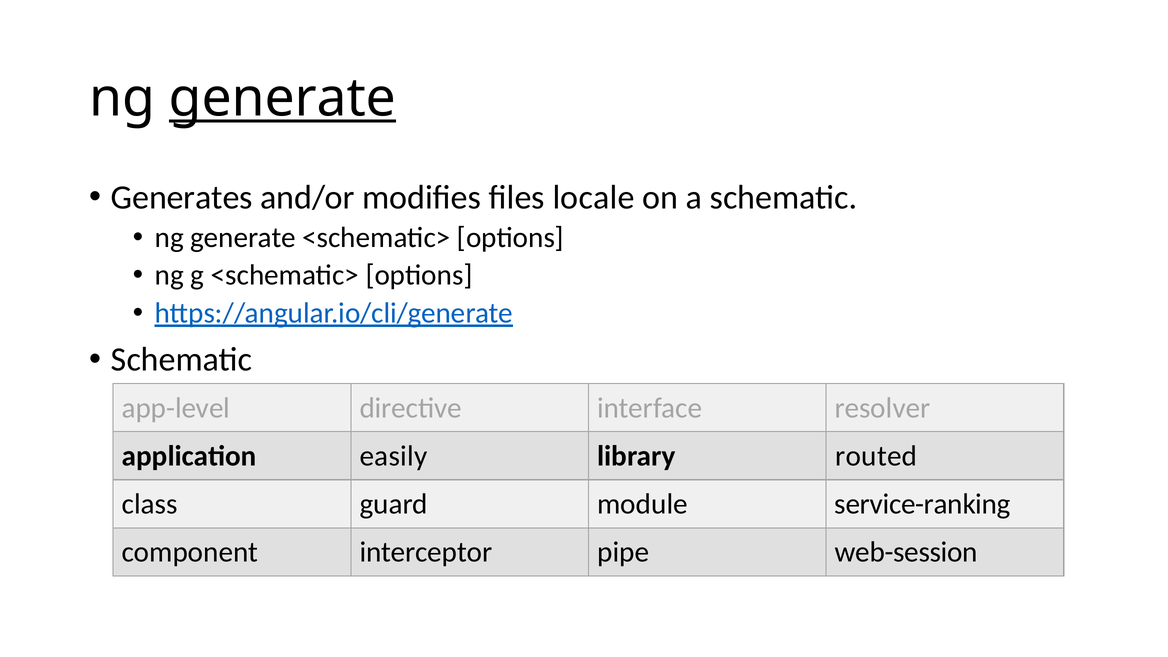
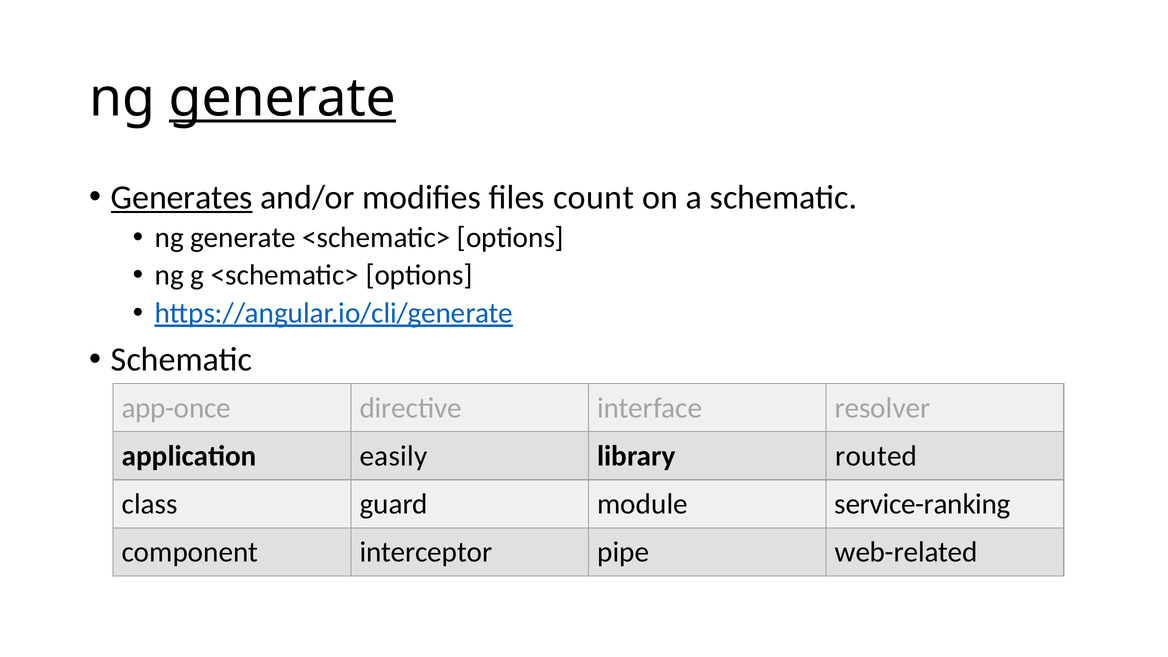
Generates underline: none -> present (182, 197)
locale: locale -> count (593, 197)
app-level: app-level -> app-once (176, 408)
web-session: web-session -> web-related (906, 552)
